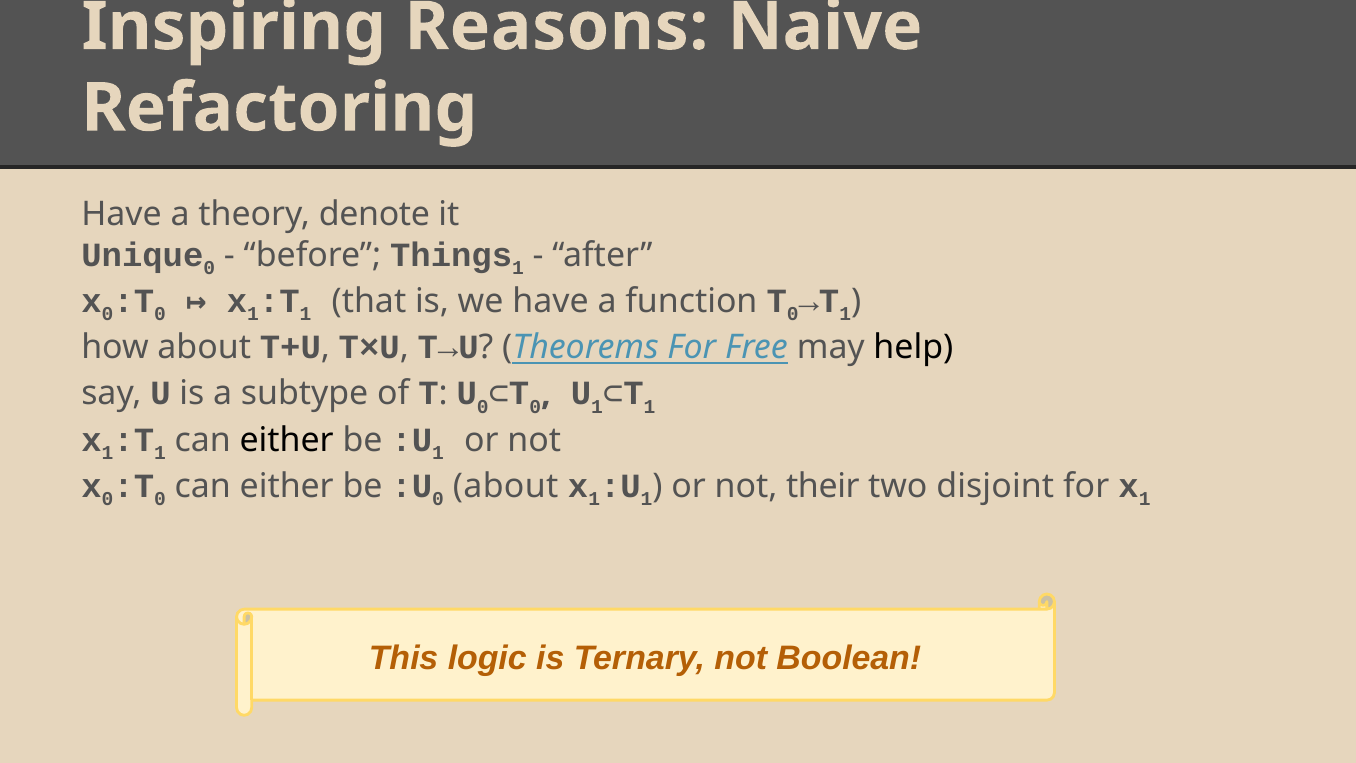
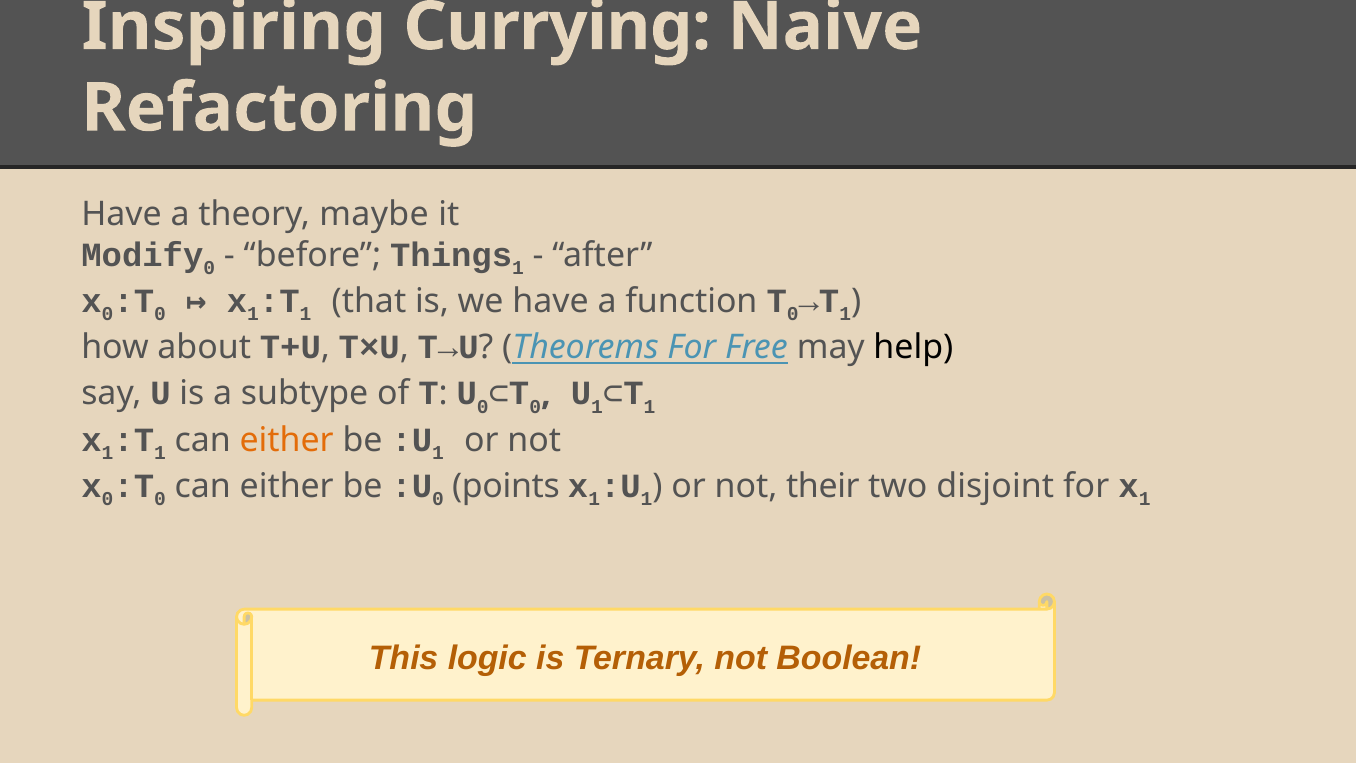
Reasons: Reasons -> Currying (557, 27)
denote: denote -> maybe (374, 214)
Unique: Unique -> Modify (142, 255)
either colour: black -> orange (287, 440)
about: about -> points (506, 486)
